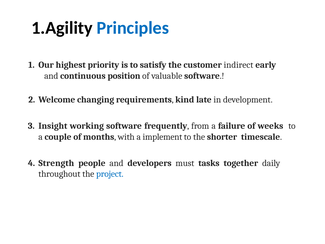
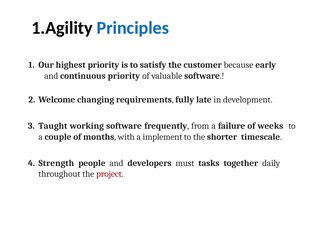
indirect: indirect -> because (238, 65)
continuous position: position -> priority (124, 76)
kind: kind -> fully (185, 100)
Insight: Insight -> Taught (53, 126)
project colour: blue -> red (110, 174)
